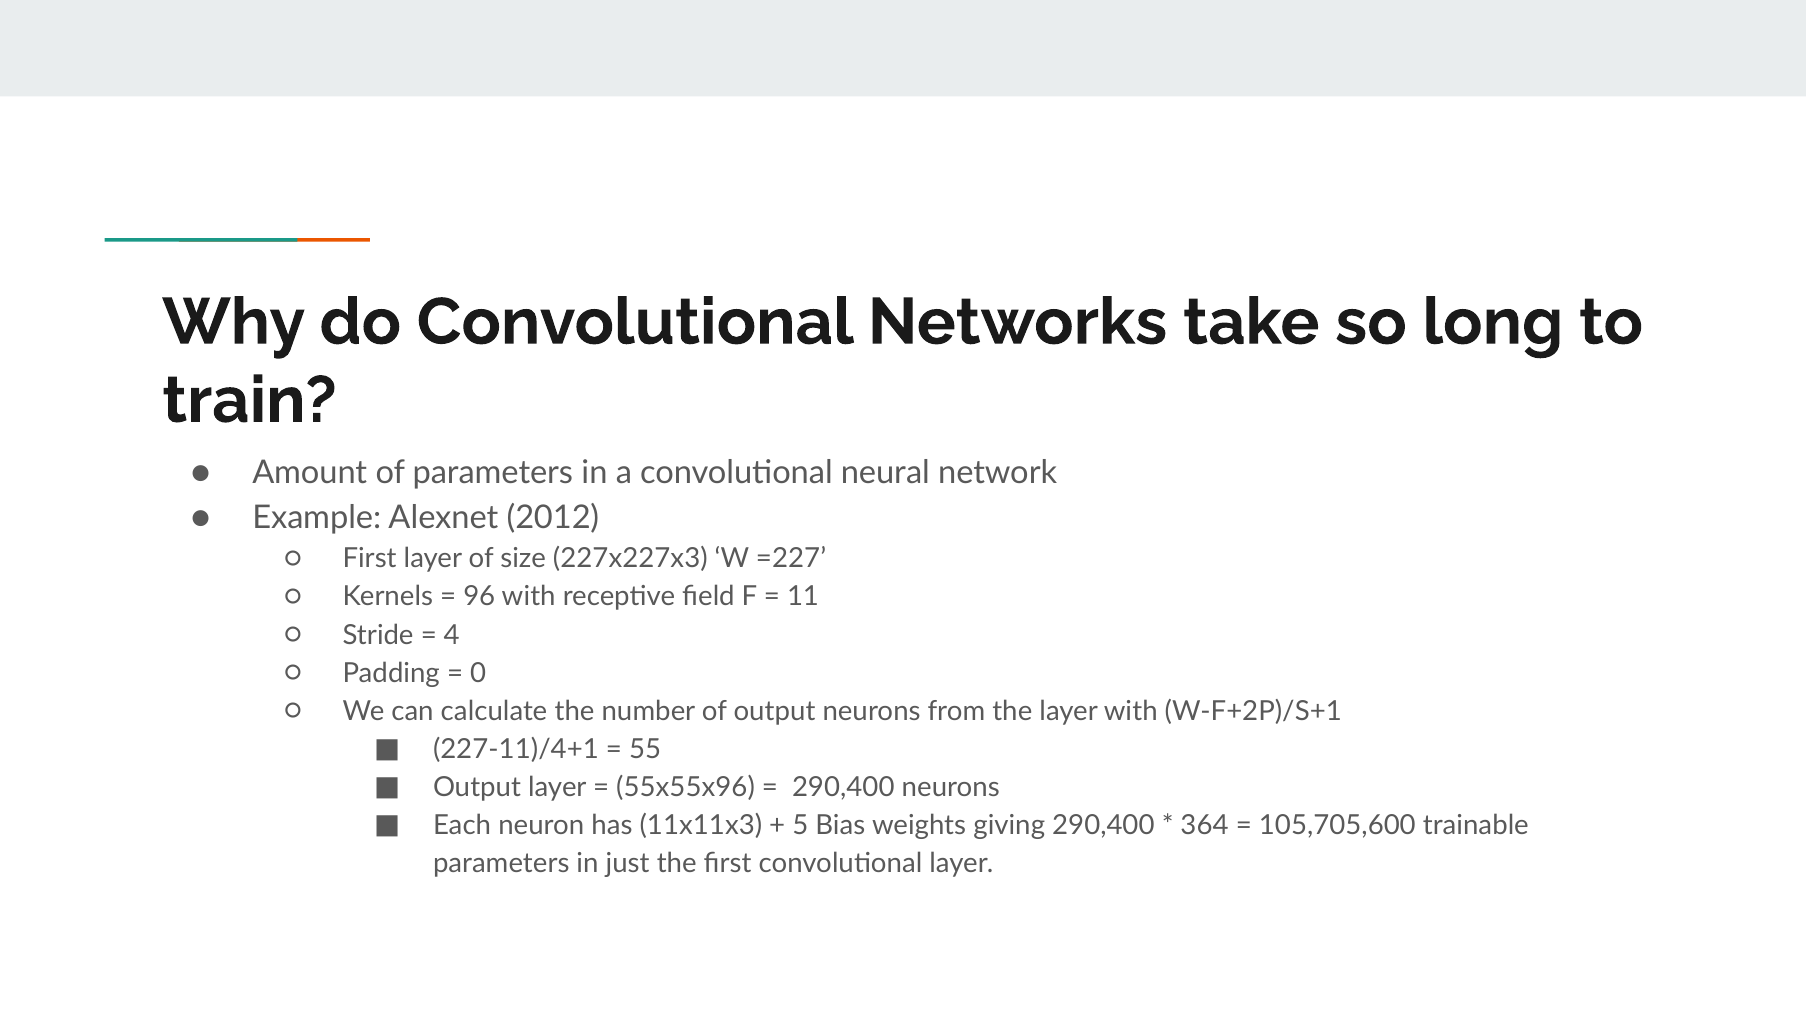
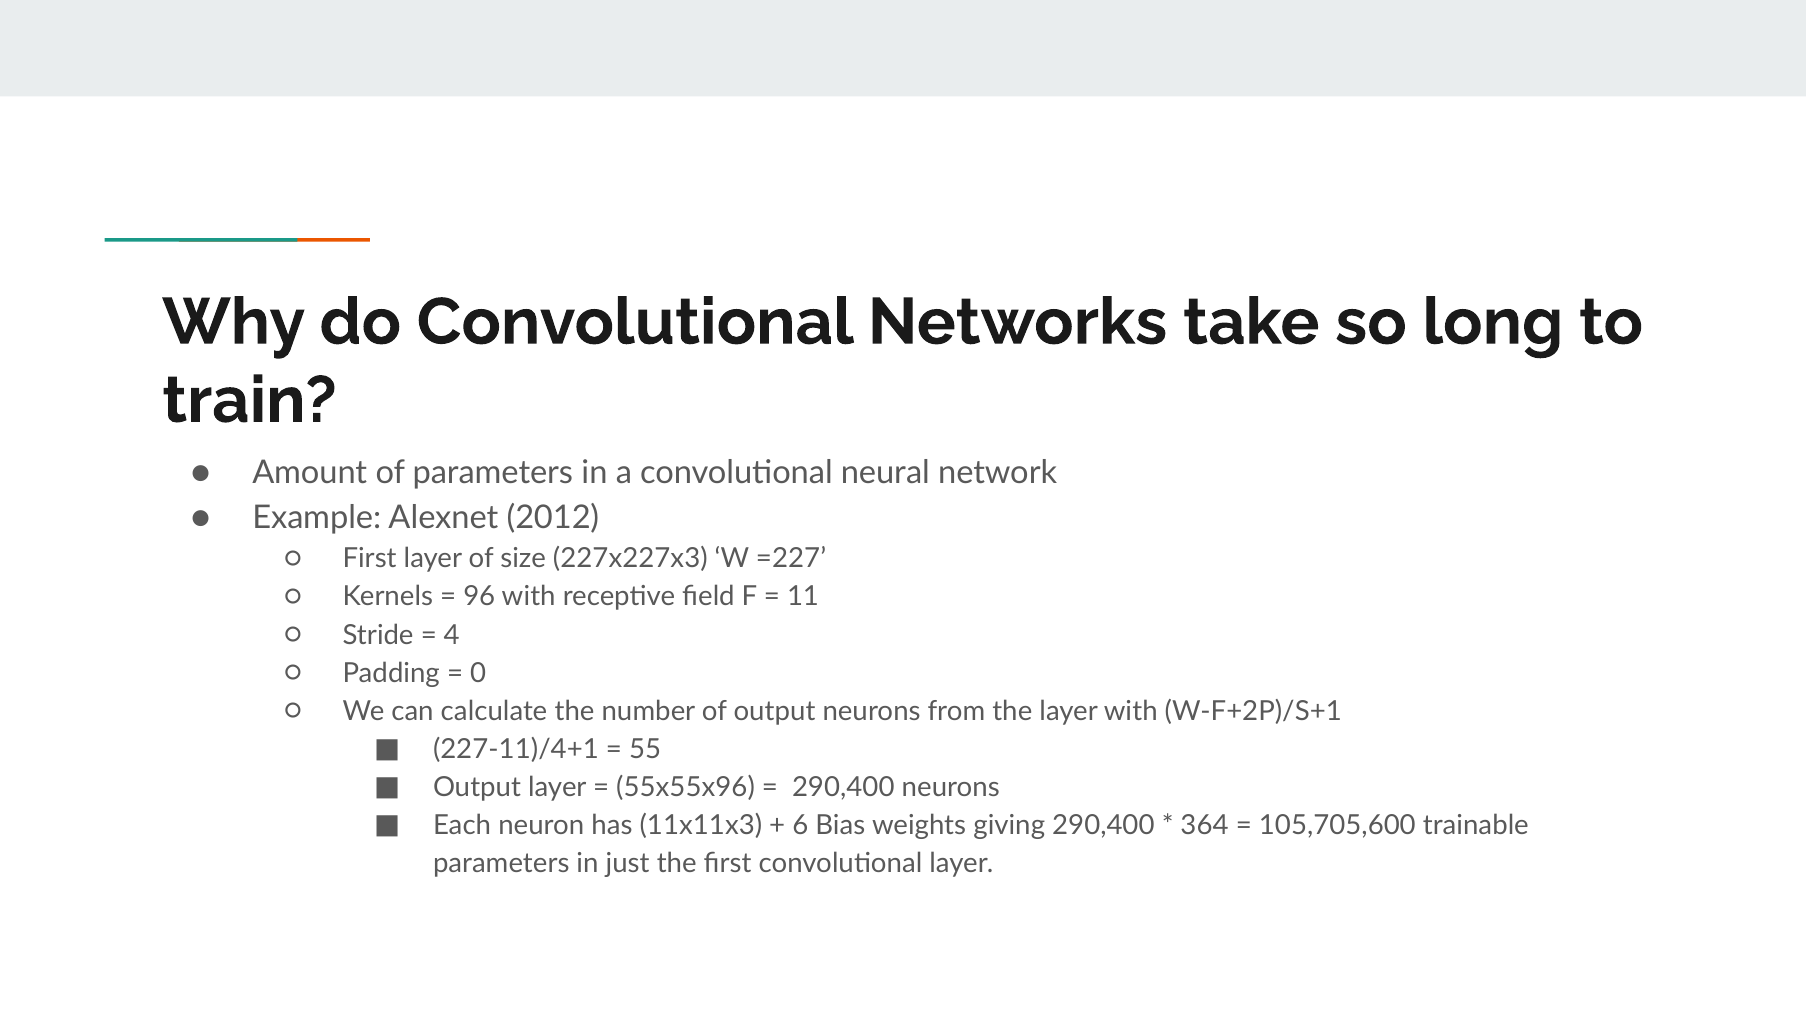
5: 5 -> 6 (800, 825)
